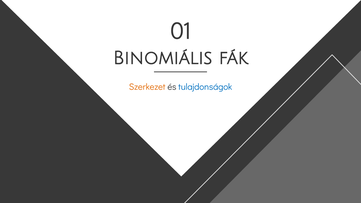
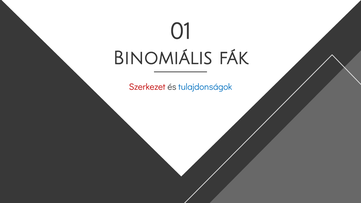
Szerkezet colour: orange -> red (147, 87)
